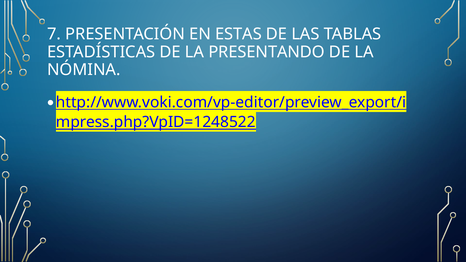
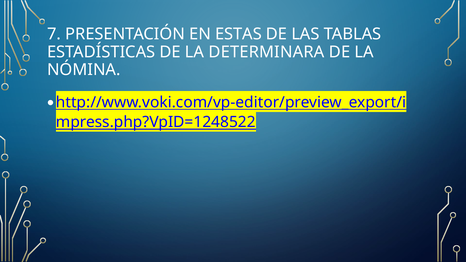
PRESENTANDO: PRESENTANDO -> DETERMINARA (266, 52)
